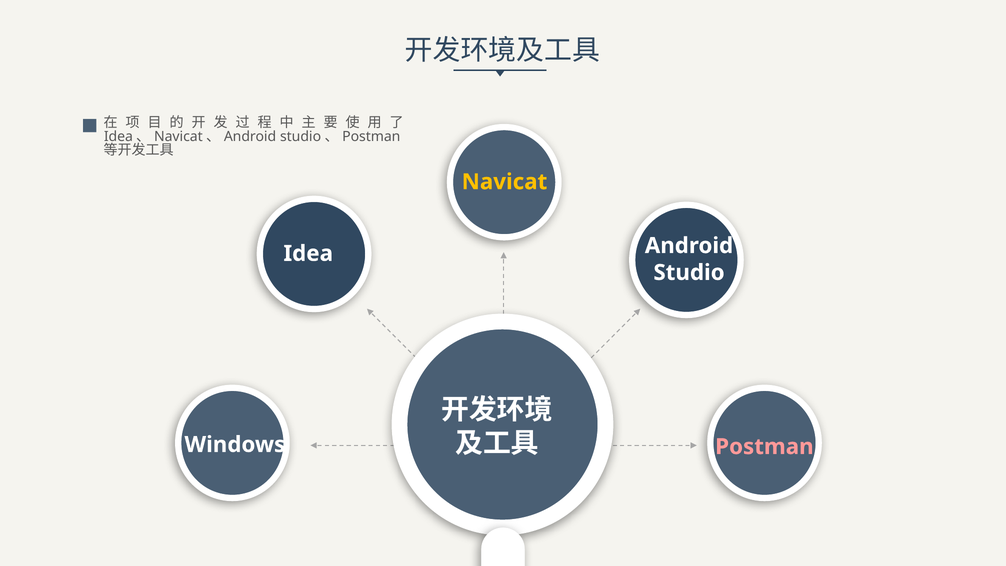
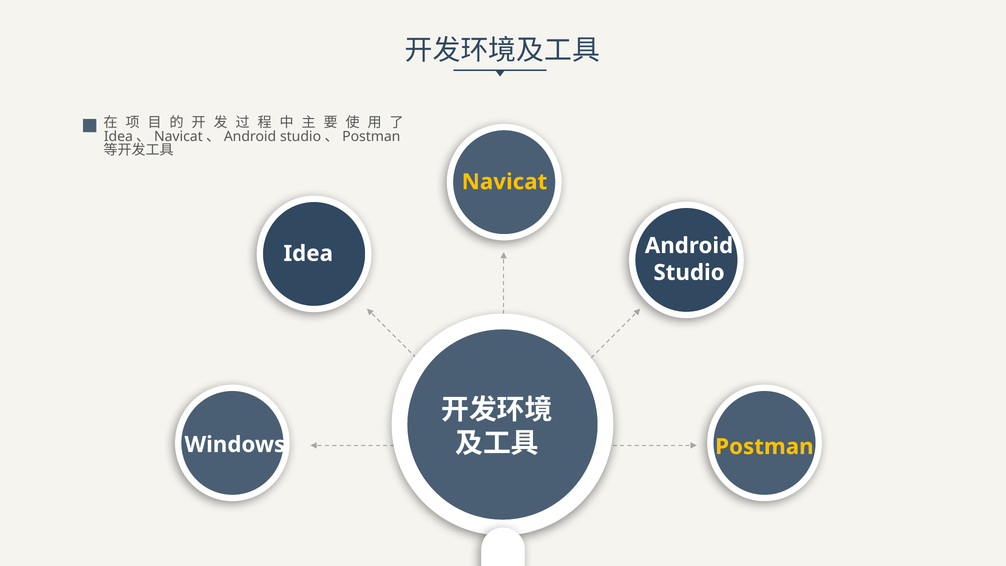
Postman colour: pink -> yellow (764, 447)
